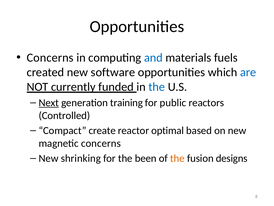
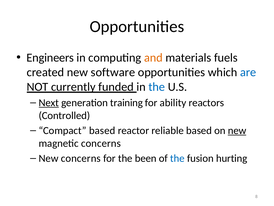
Concerns: Concerns -> Engineers (50, 57)
and colour: blue -> orange (153, 57)
public: public -> ability (173, 102)
Compact create: create -> based (102, 130)
optimal: optimal -> reliable (168, 130)
new underline: none -> present (237, 130)
New shrinking: shrinking -> concerns (81, 158)
the colour: orange -> blue (177, 158)
designs: designs -> hurting (232, 158)
